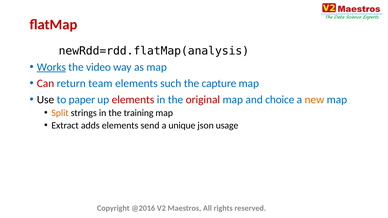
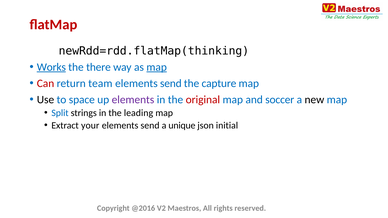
newRdd=rdd.flatMap(analysis: newRdd=rdd.flatMap(analysis -> newRdd=rdd.flatMap(thinking (154, 51)
video: video -> there (98, 67)
map underline: none -> present (157, 67)
such: such -> send (171, 83)
paper: paper -> space (82, 100)
elements colour: red -> purple (133, 100)
choice: choice -> soccer (280, 100)
new colour: orange -> black (314, 100)
Split colour: orange -> blue (60, 113)
training: training -> leading (138, 113)
adds: adds -> your (90, 126)
usage: usage -> initial (227, 126)
